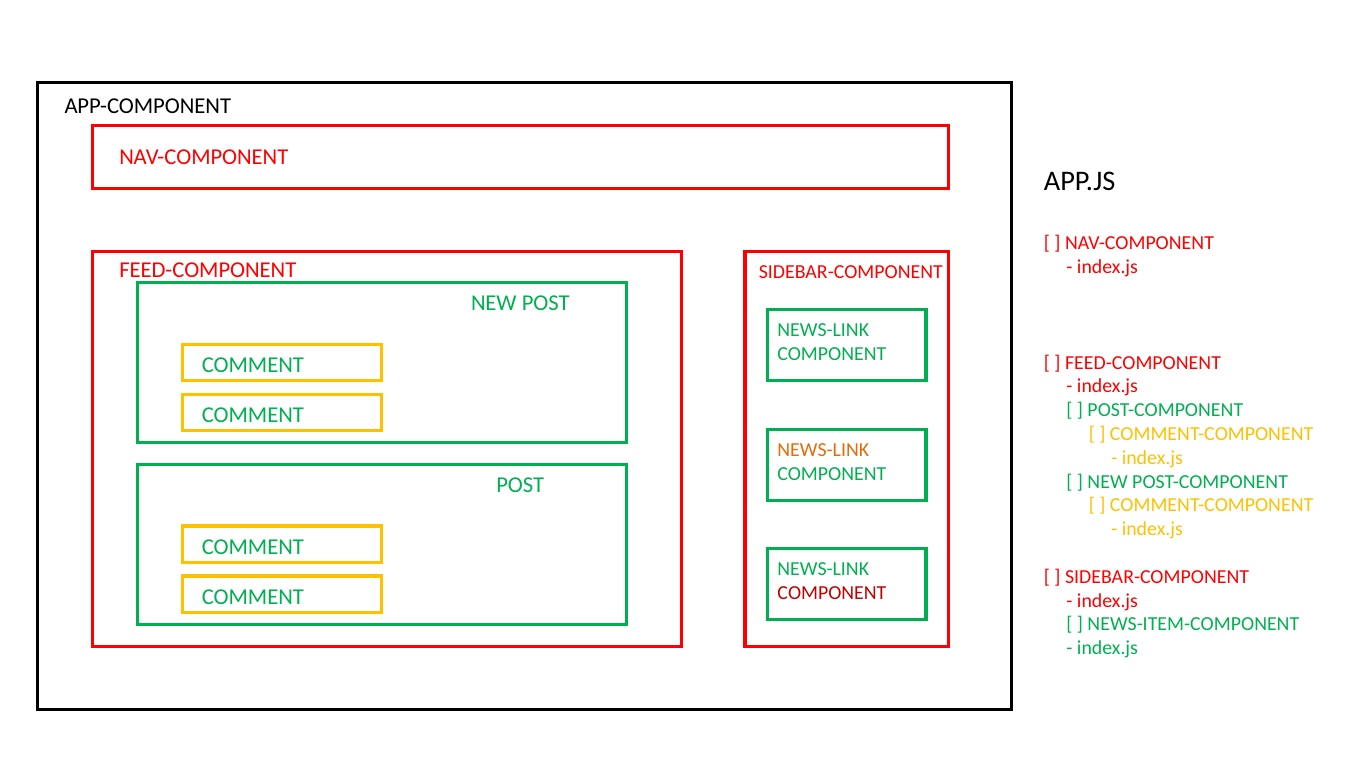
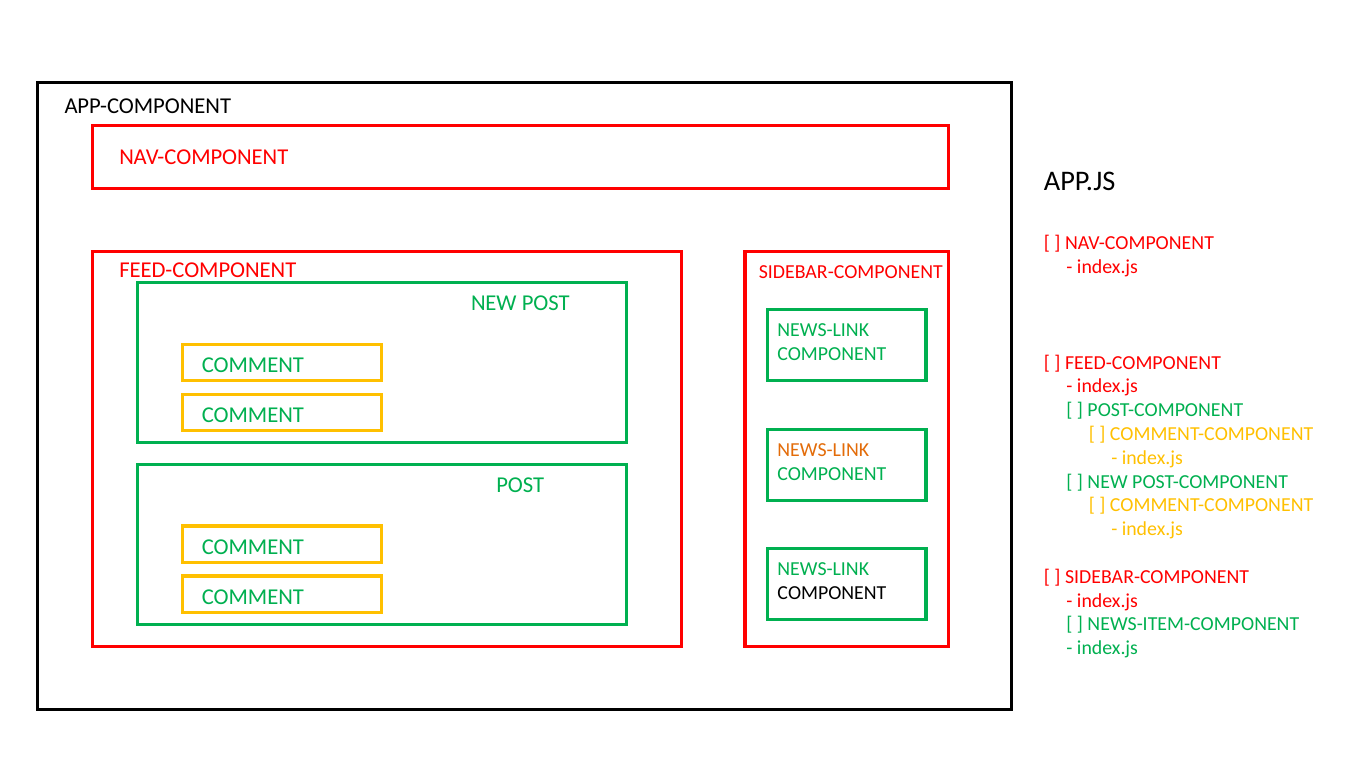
COMPONENT colour: red -> black (832, 593)
